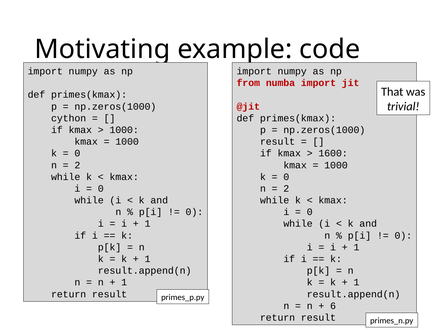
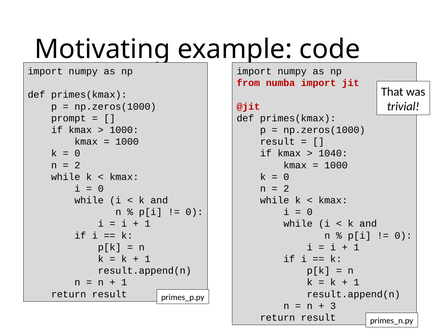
cython: cython -> prompt (69, 118)
1600: 1600 -> 1040 (333, 153)
6: 6 -> 3 (333, 306)
